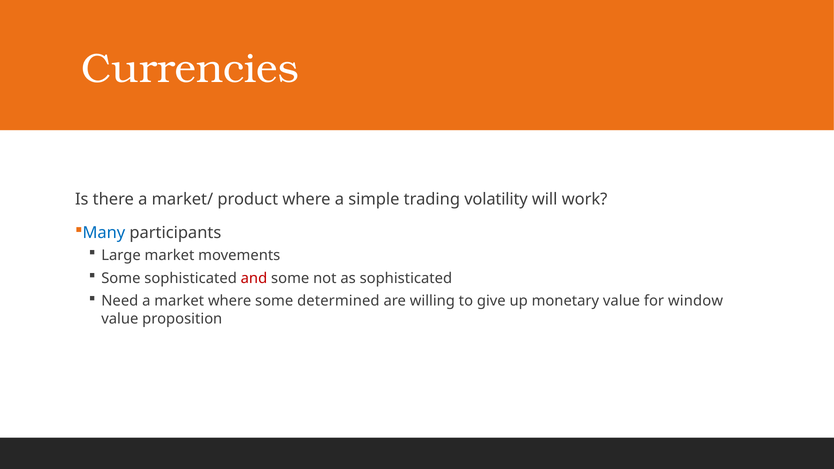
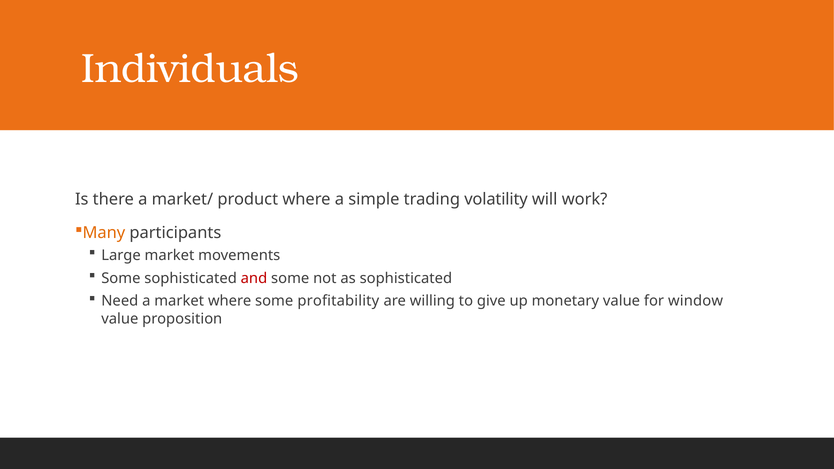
Currencies: Currencies -> Individuals (190, 69)
Many colour: blue -> orange (104, 233)
determined: determined -> profitability (338, 301)
